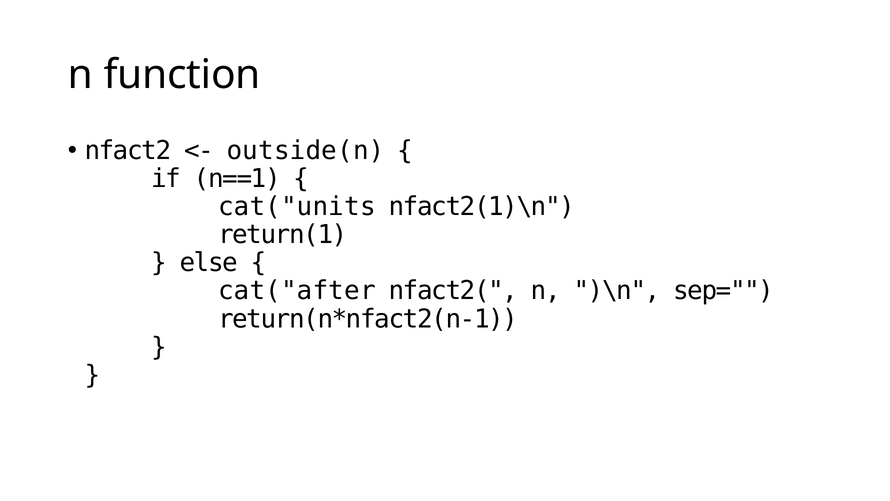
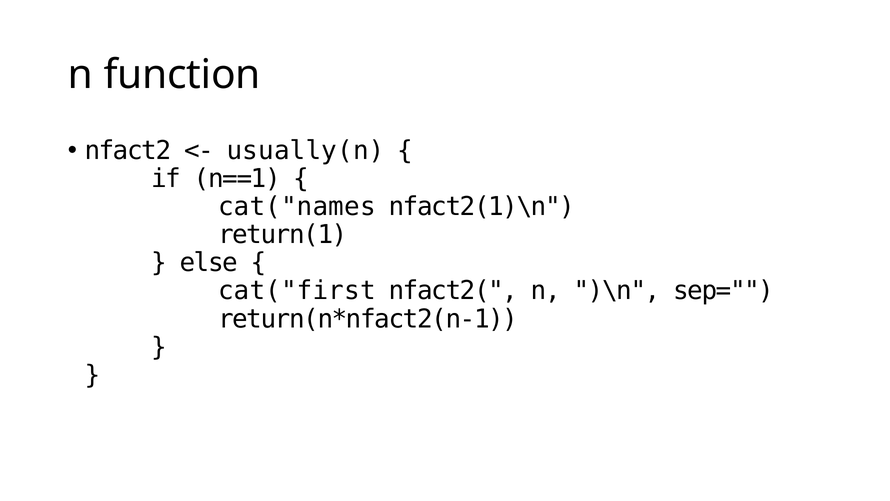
outside(n: outside(n -> usually(n (306, 150)
cat("units: cat("units -> cat("names (297, 207)
cat("after: cat("after -> cat("first (297, 291)
